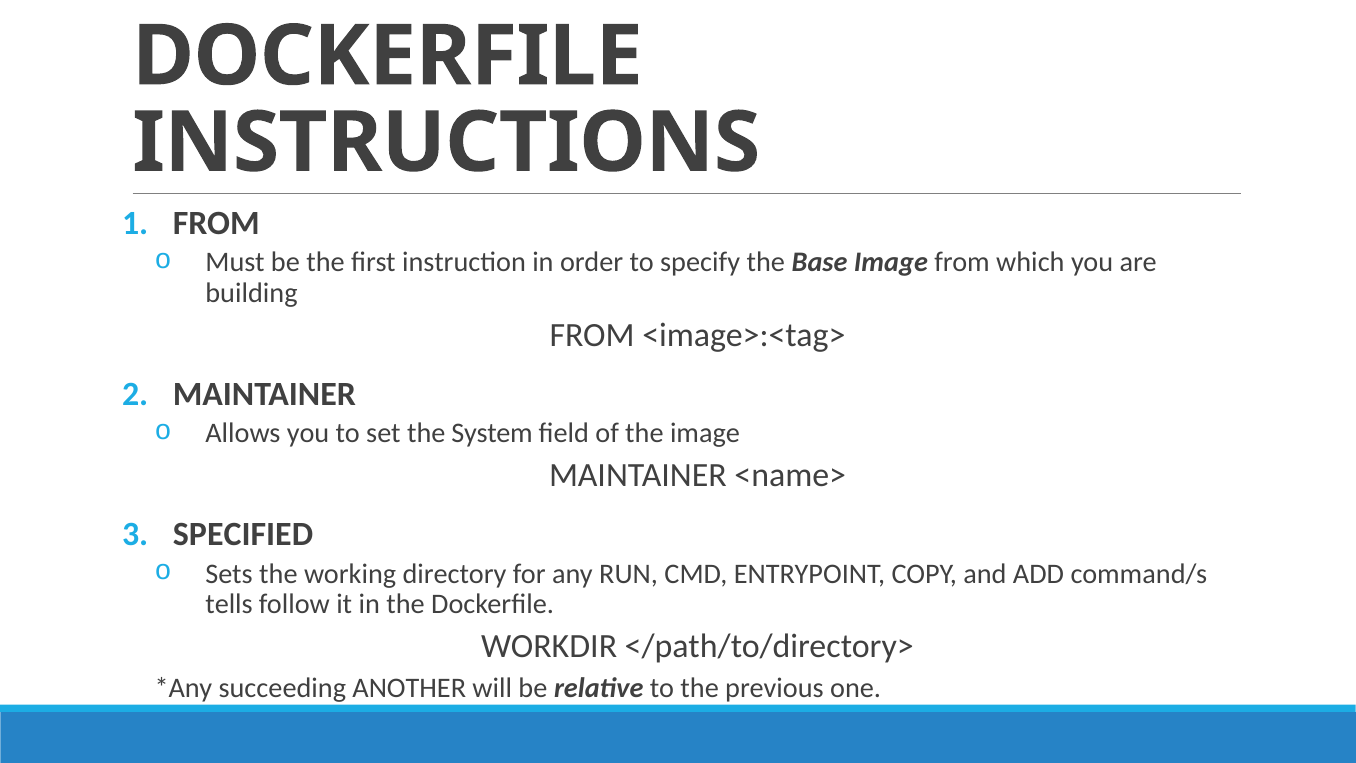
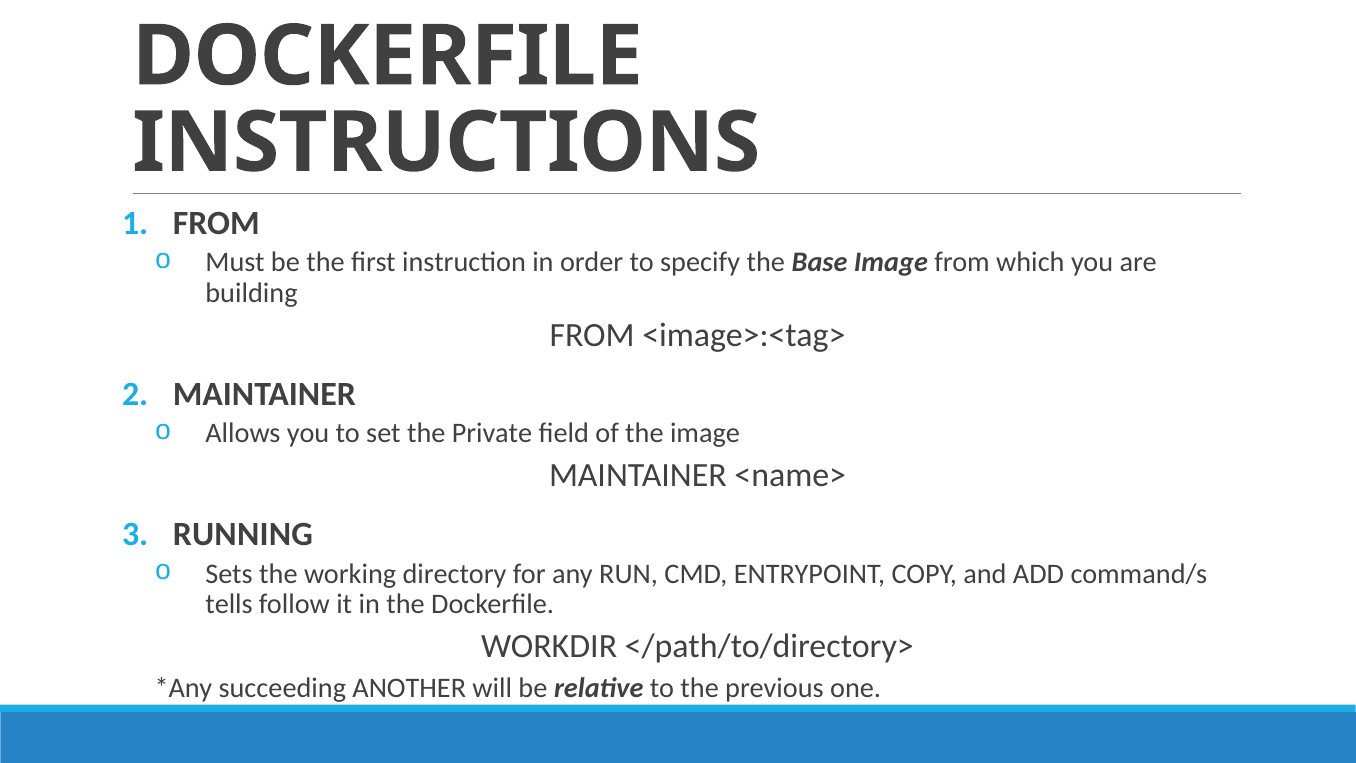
System: System -> Private (492, 433)
SPECIFIED: SPECIFIED -> RUNNING (243, 534)
